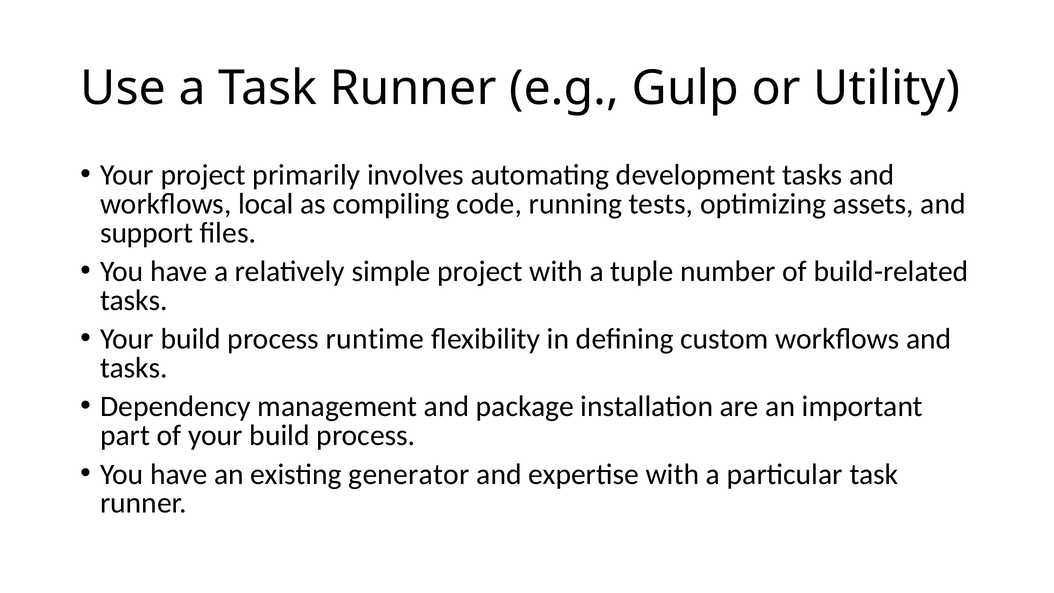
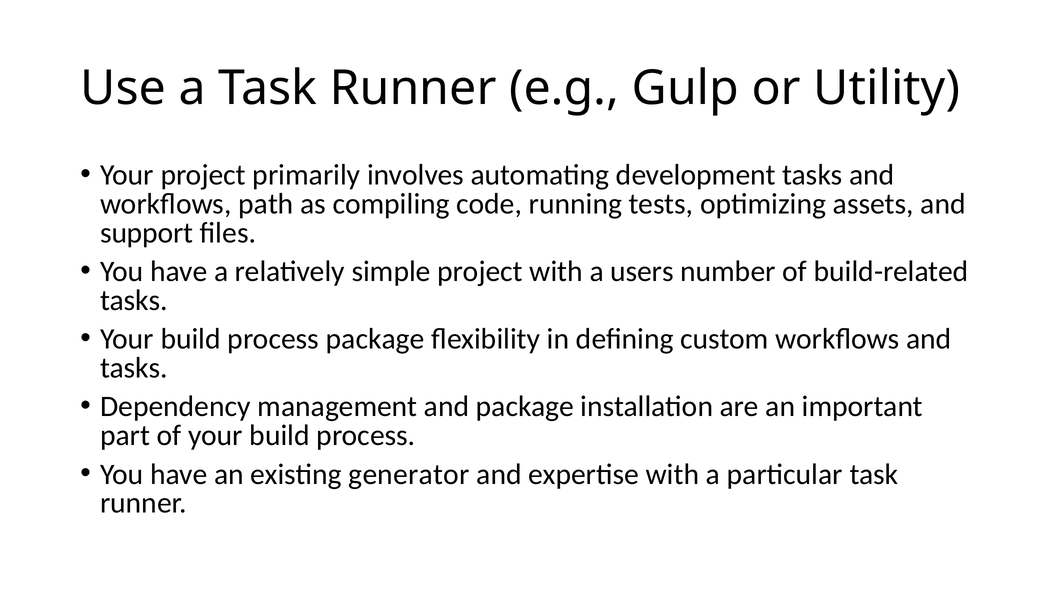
local: local -> path (266, 204)
tuple: tuple -> users (642, 271)
process runtime: runtime -> package (375, 339)
